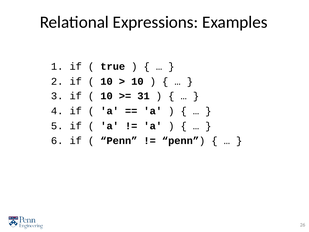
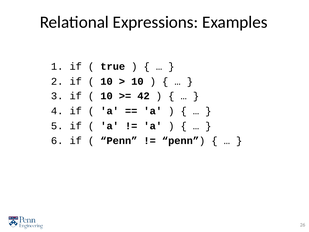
31: 31 -> 42 (144, 96)
